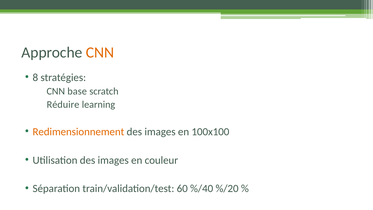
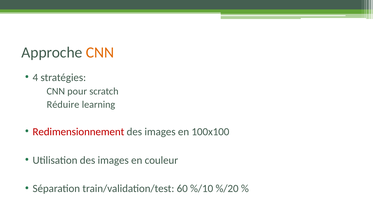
8: 8 -> 4 (35, 77)
base: base -> pour (77, 91)
Redimensionnement colour: orange -> red (78, 132)
%/40: %/40 -> %/10 (202, 188)
